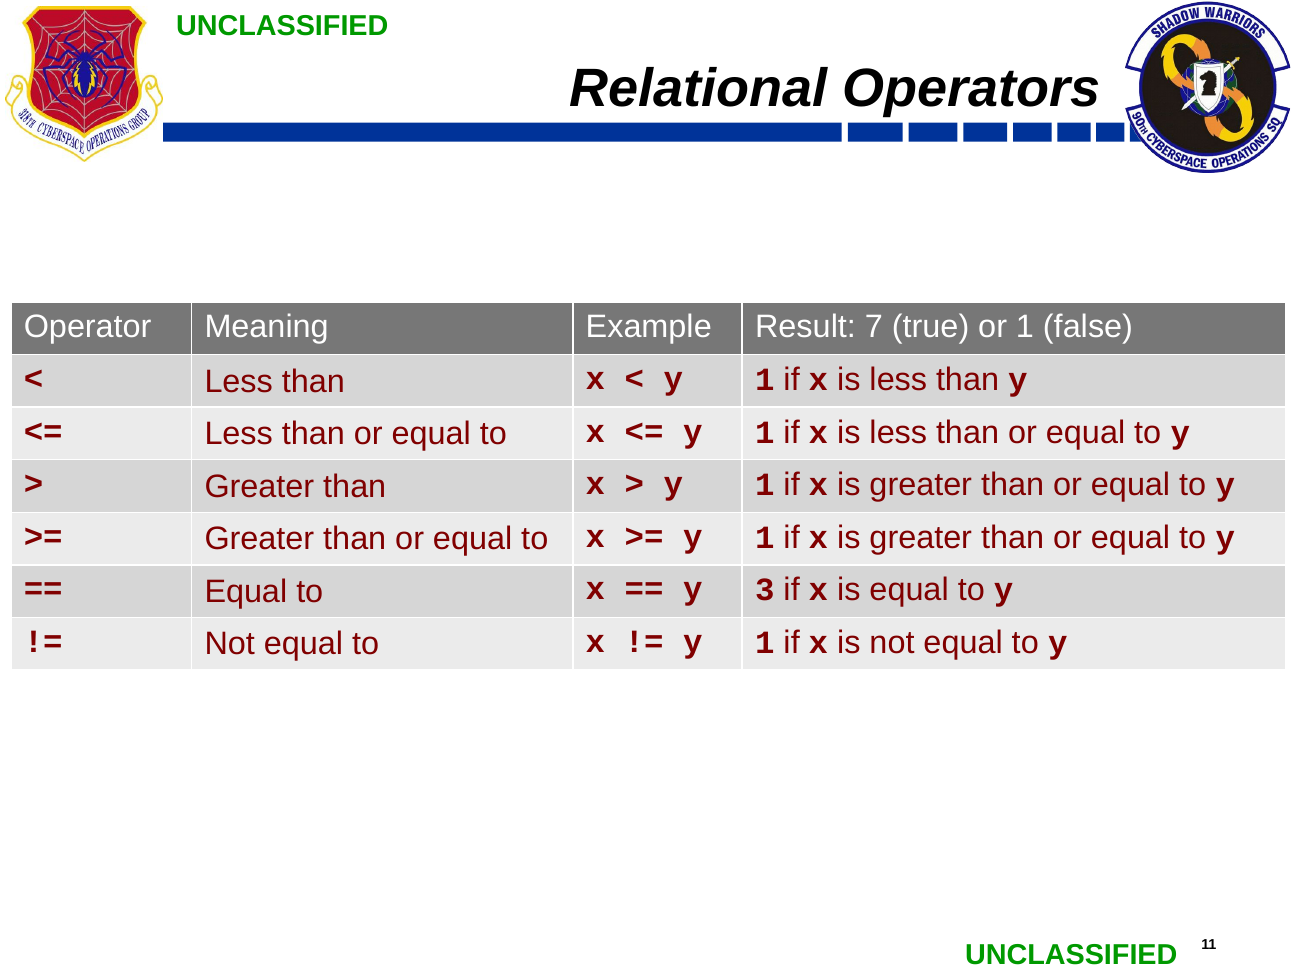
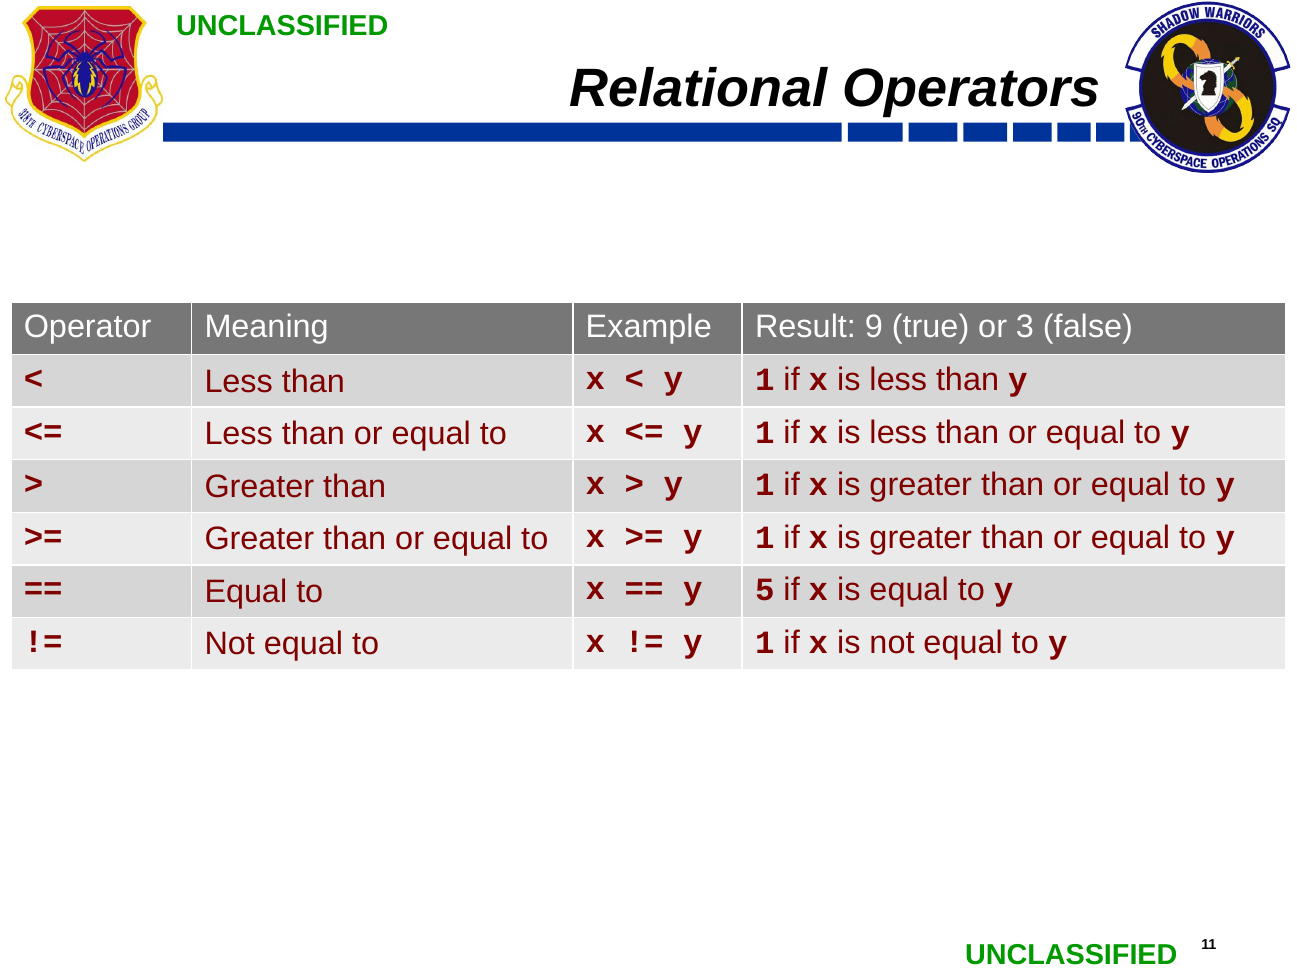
7: 7 -> 9 (874, 327)
or 1: 1 -> 3 (1025, 327)
3: 3 -> 5 (765, 591)
